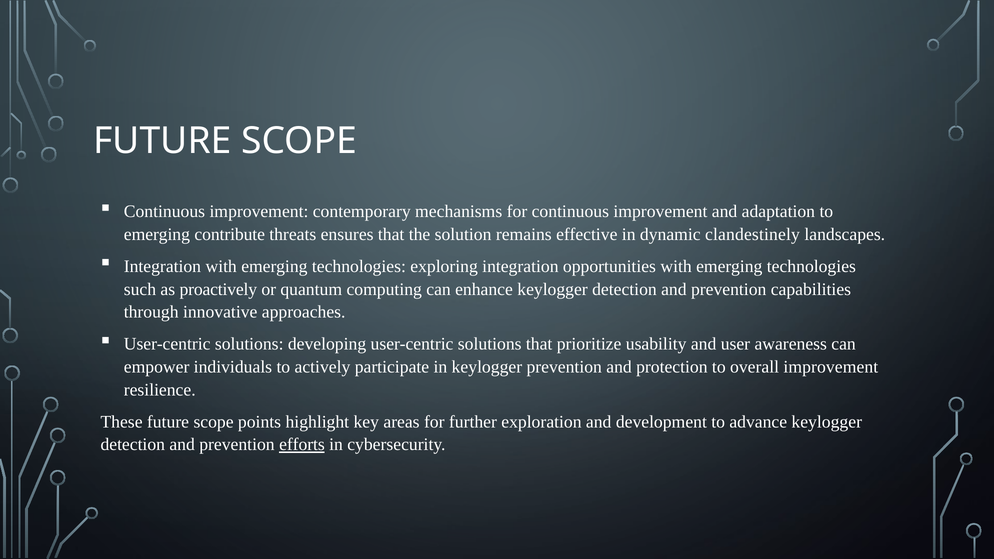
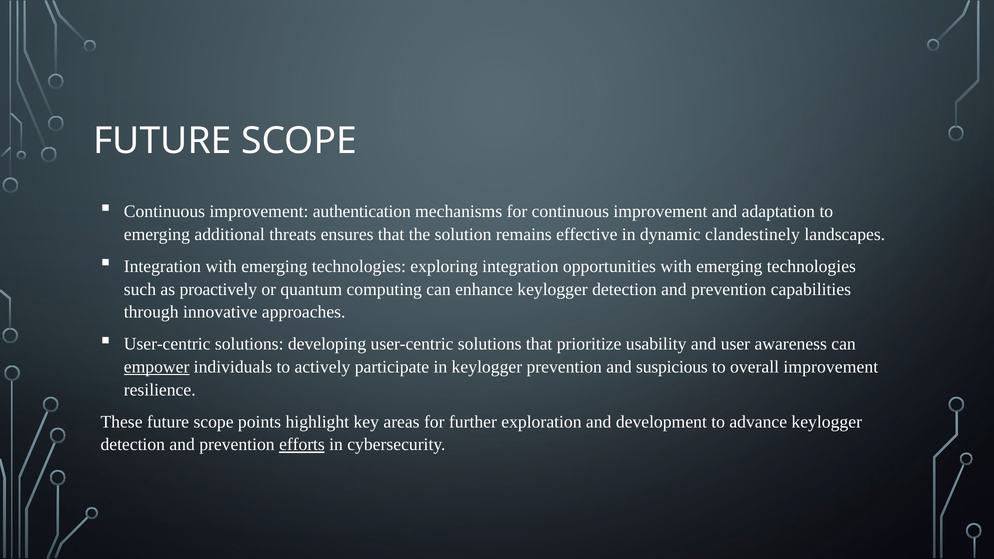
contemporary: contemporary -> authentication (362, 212)
contribute: contribute -> additional (230, 234)
empower underline: none -> present (157, 367)
protection: protection -> suspicious (672, 367)
